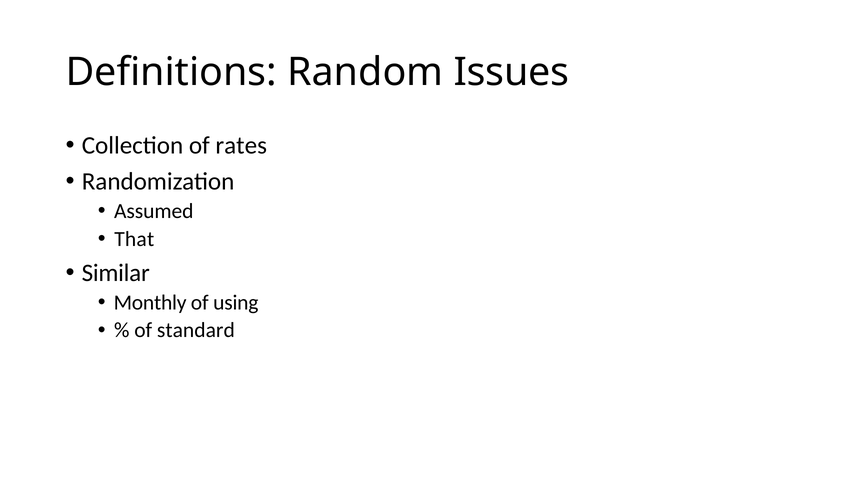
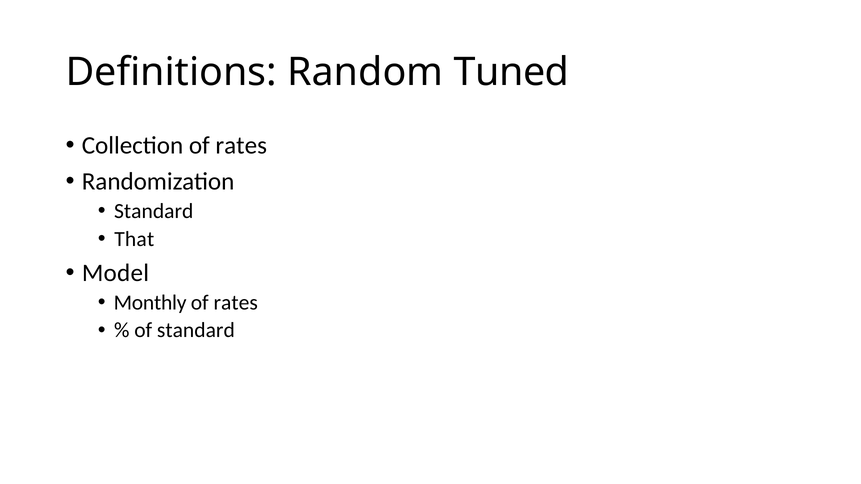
Issues: Issues -> Tuned (511, 72)
Assumed: Assumed -> Standard (154, 211)
Similar: Similar -> Model (115, 273)
using: using -> rates (236, 303)
